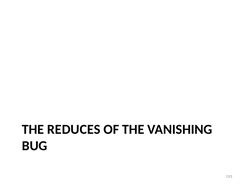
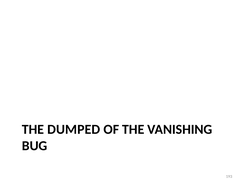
REDUCES: REDUCES -> DUMPED (74, 129)
